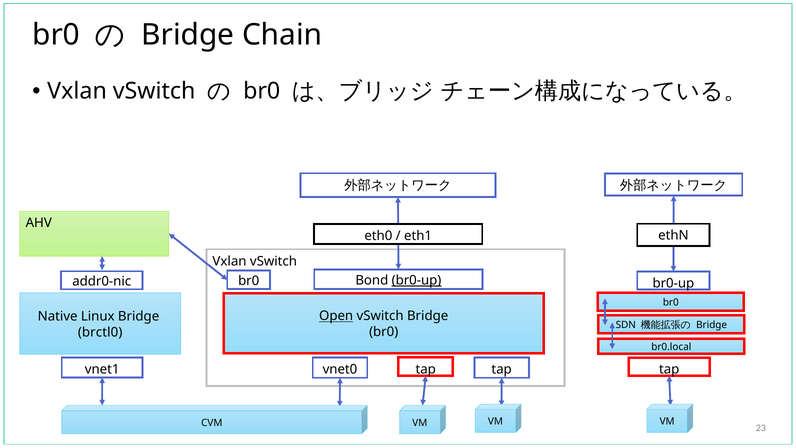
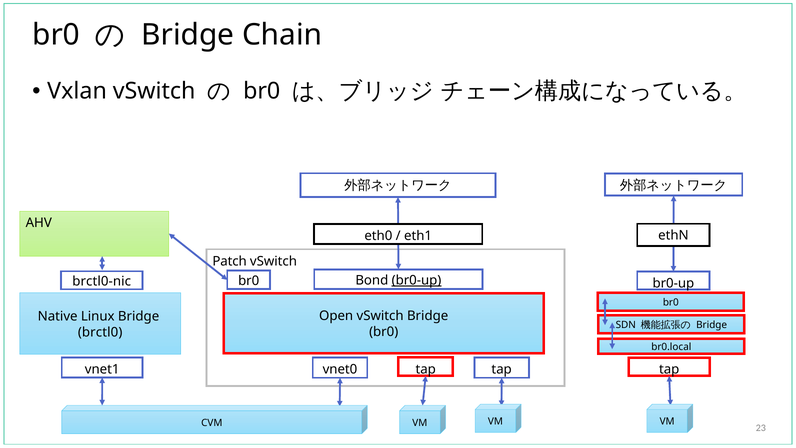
Vxlan: Vxlan -> Patch (230, 261)
addr0-nic: addr0-nic -> brctl0-nic (102, 281)
Open underline: present -> none (336, 316)
